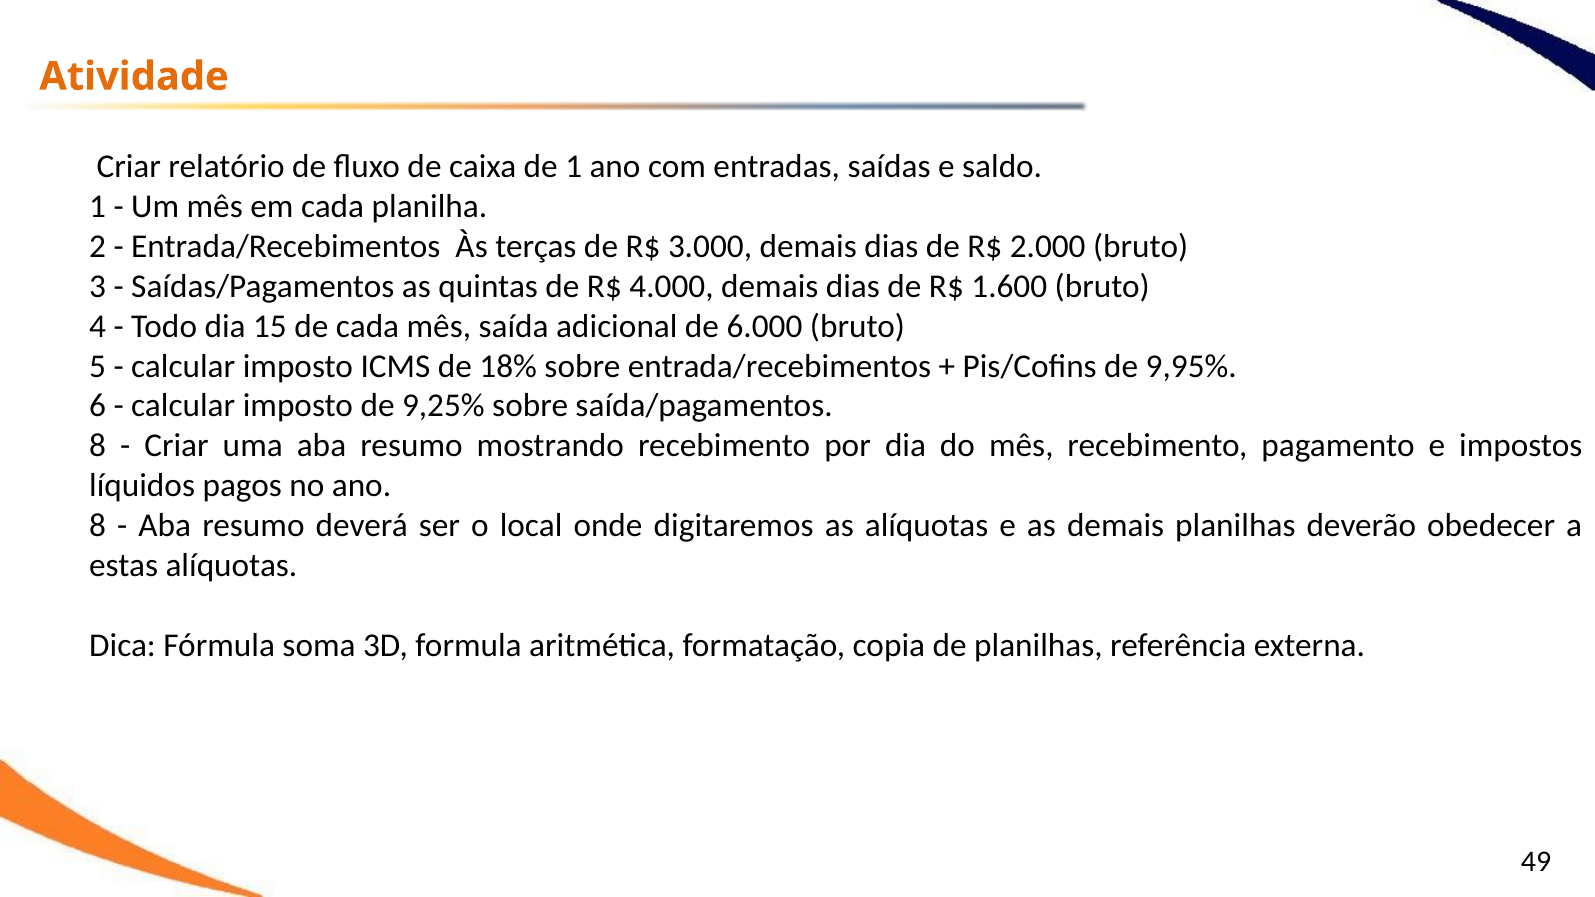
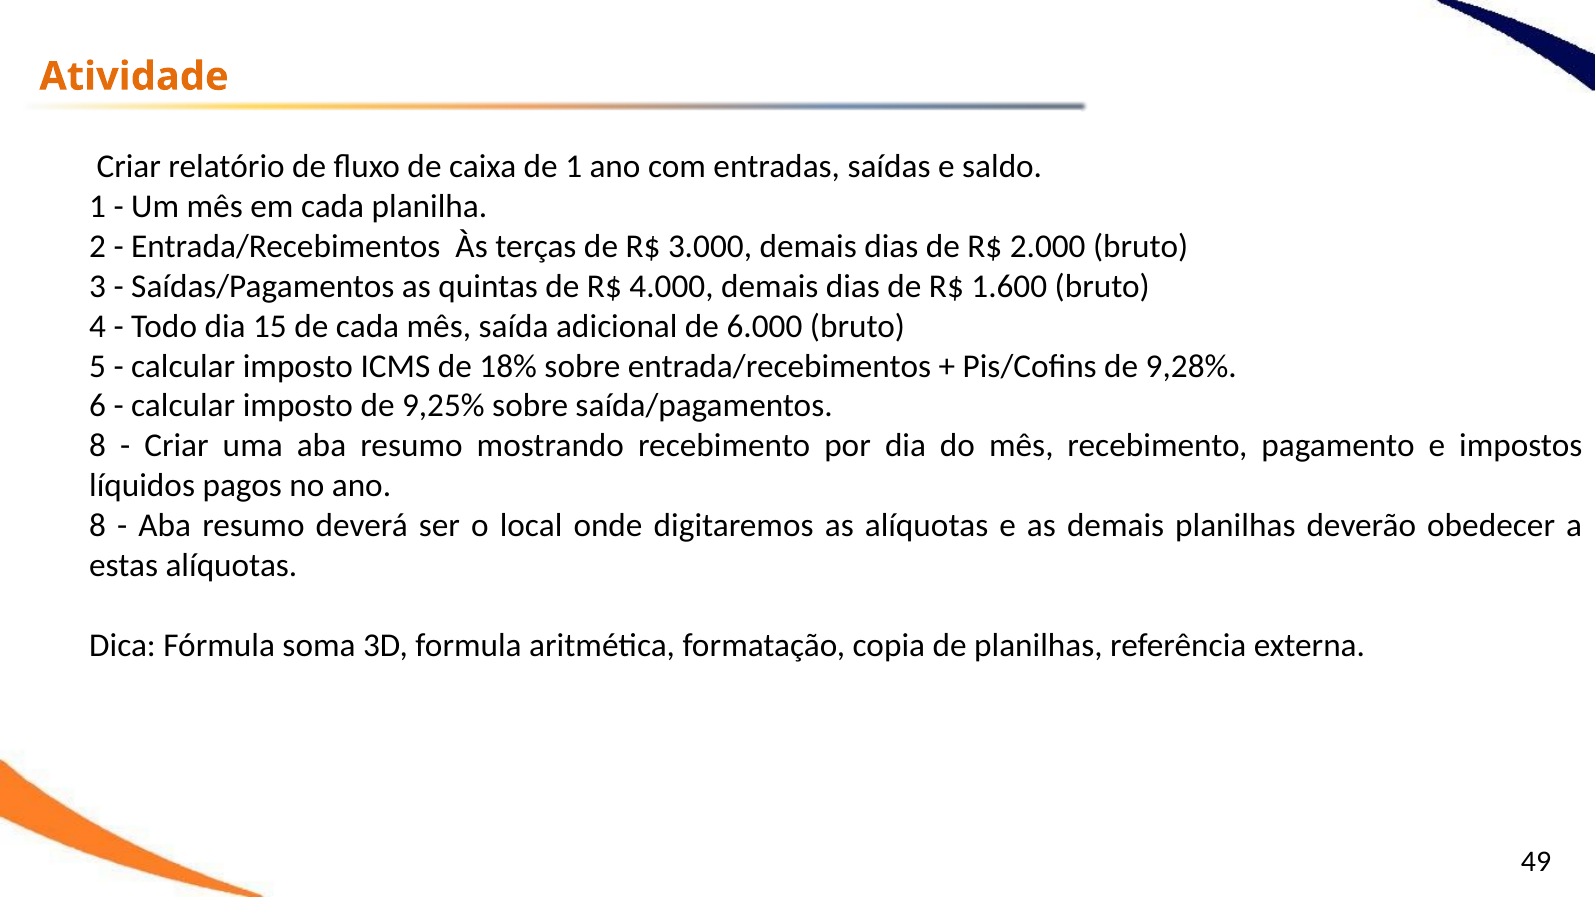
9,95%: 9,95% -> 9,28% (1191, 366)
